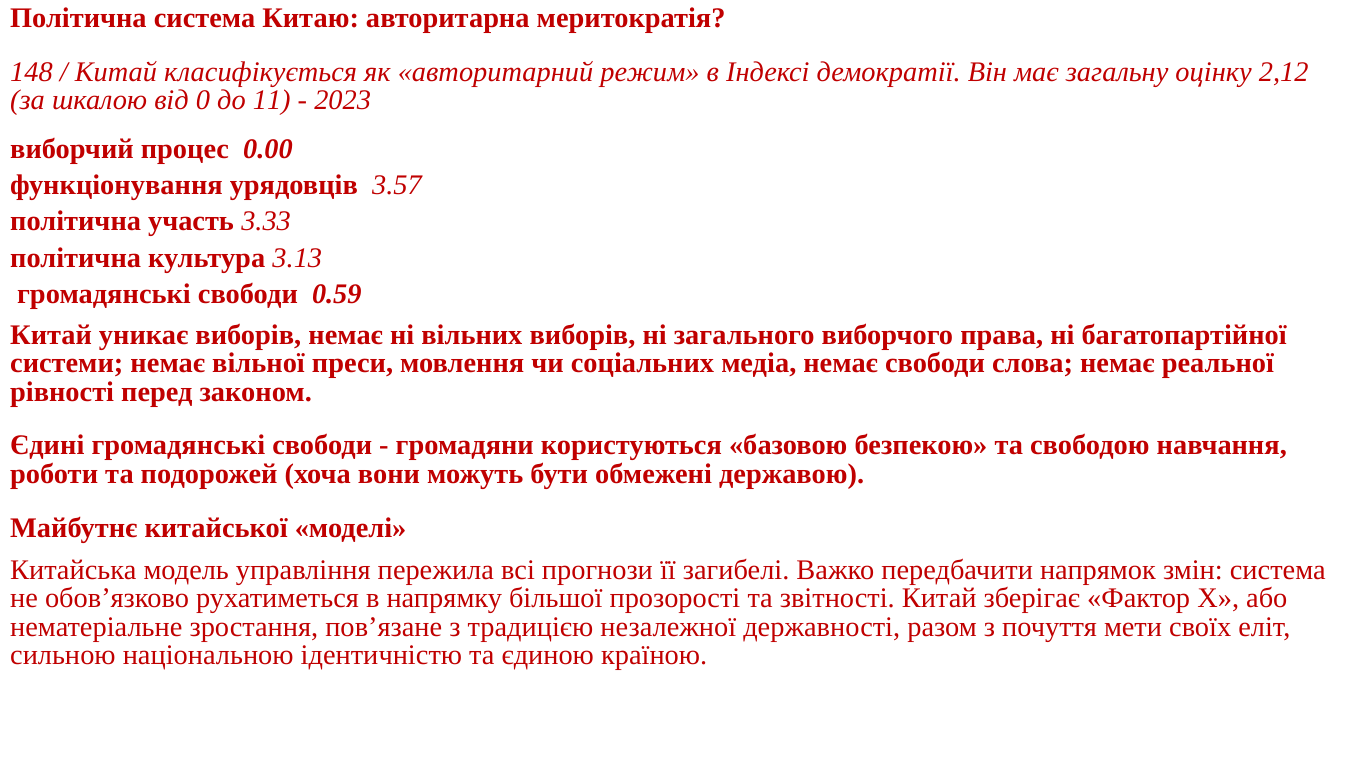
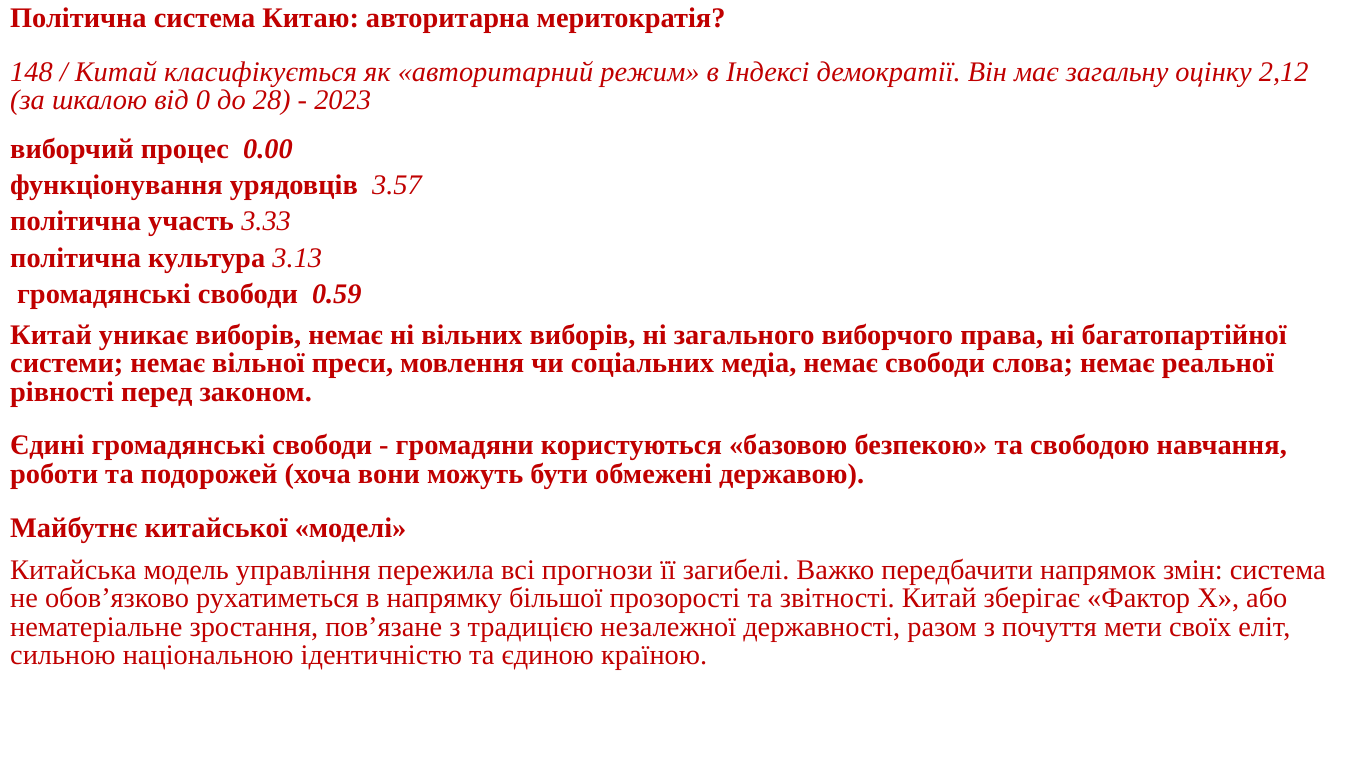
11: 11 -> 28 (272, 101)
